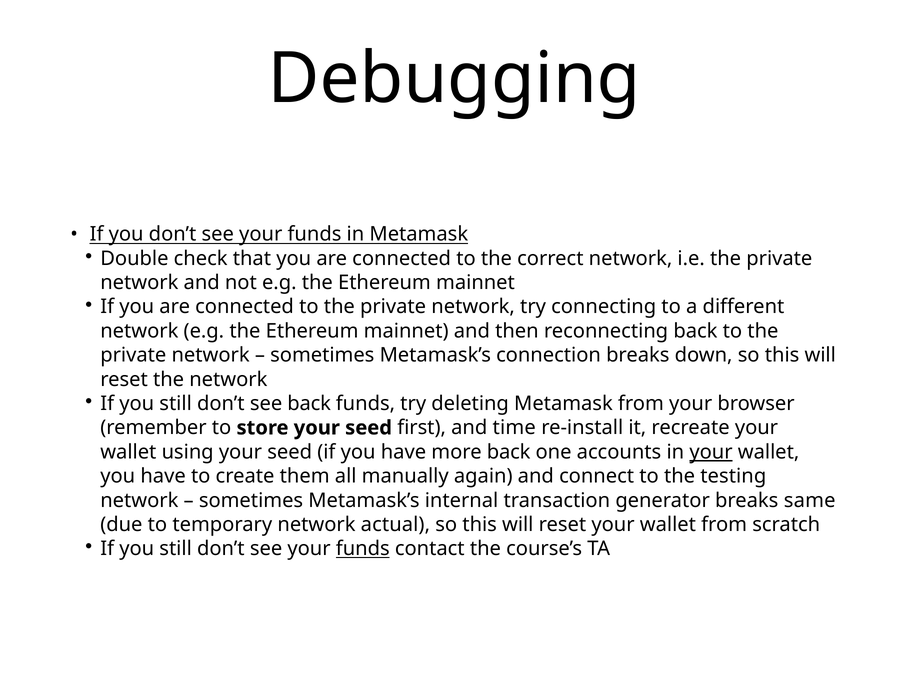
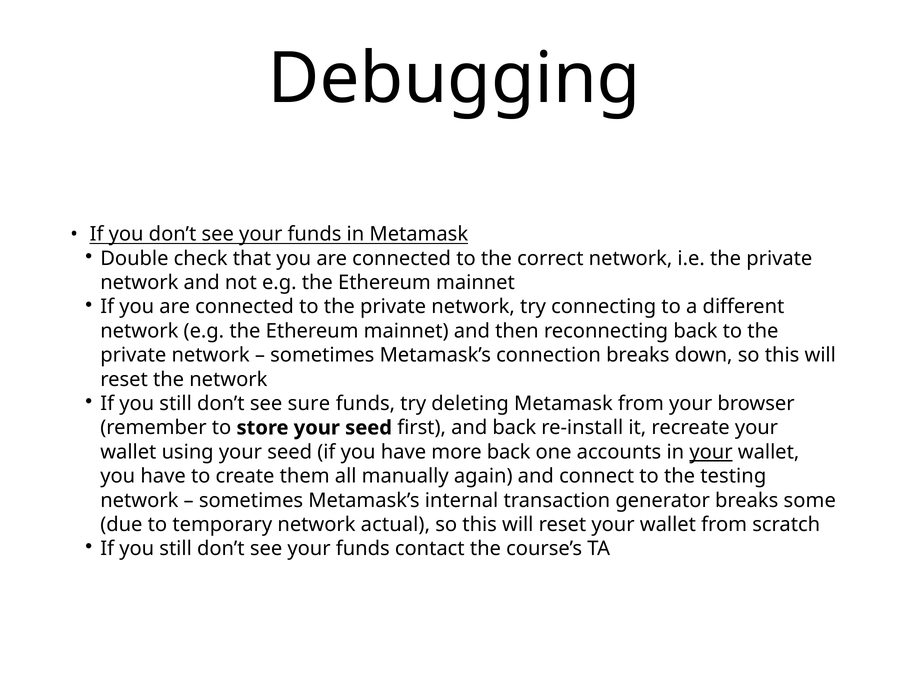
see back: back -> sure (309, 403)
and time: time -> back (514, 428)
same: same -> some (810, 500)
funds underline: present -> none (363, 549)
